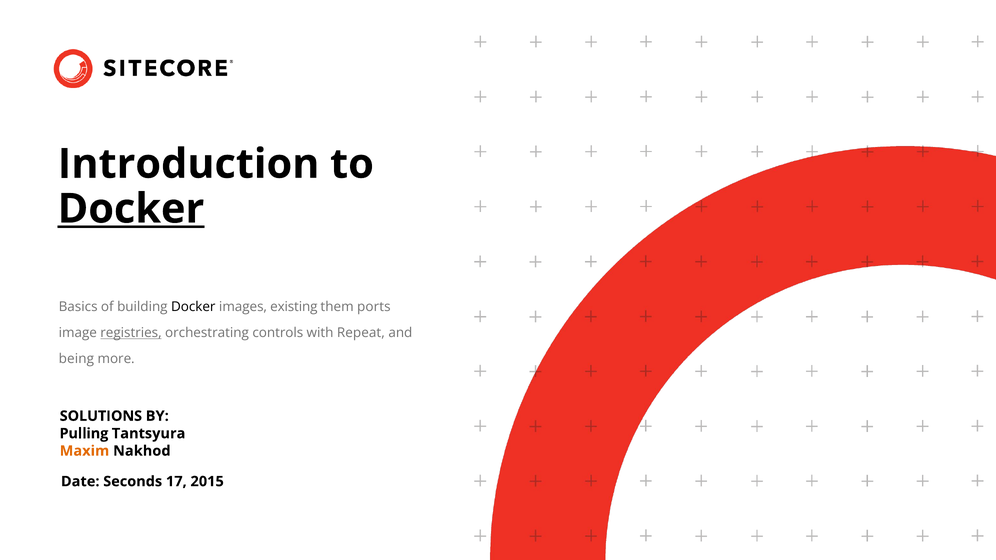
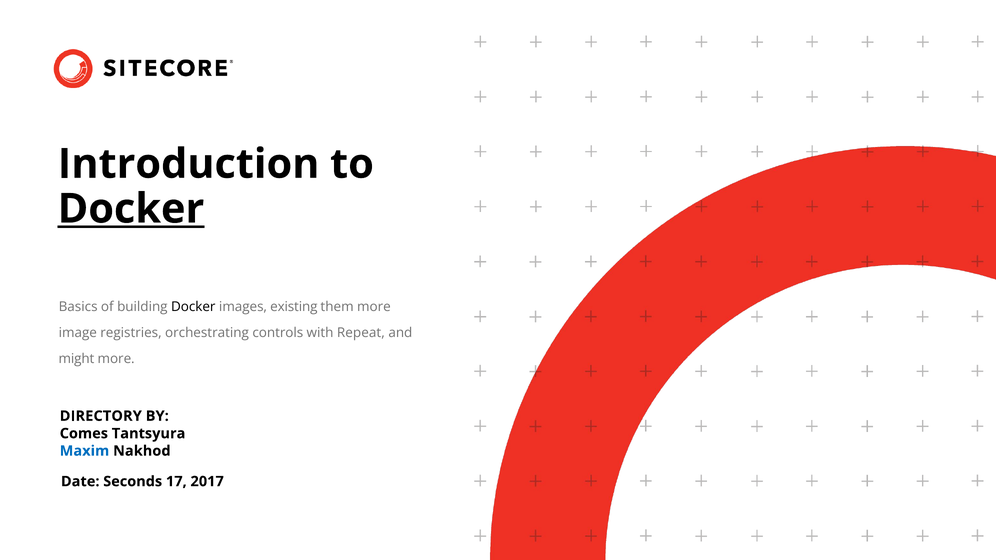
them ports: ports -> more (374, 307)
registries underline: present -> none (131, 333)
being: being -> might (76, 359)
SOLUTIONS: SOLUTIONS -> DIRECTORY (101, 416)
Pulling: Pulling -> Comes (84, 434)
Maxim colour: orange -> blue (84, 451)
2015: 2015 -> 2017 (207, 482)
